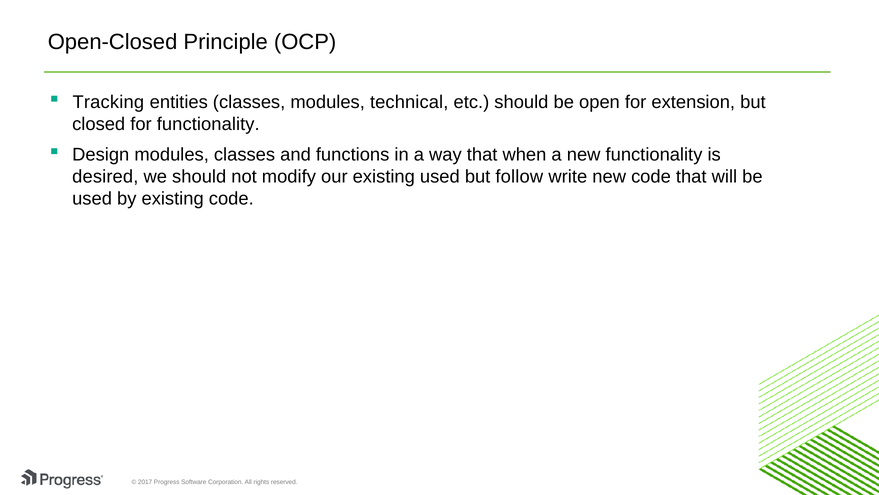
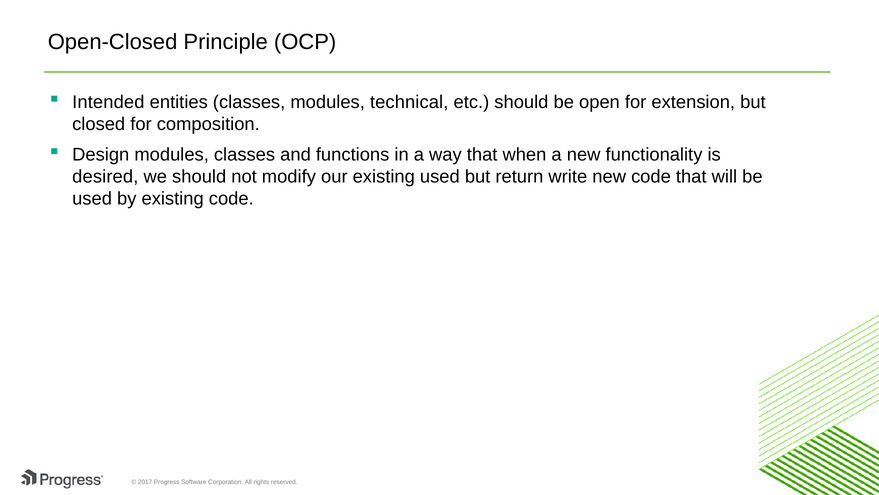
Tracking: Tracking -> Intended (108, 102)
for functionality: functionality -> composition (208, 124)
follow: follow -> return (519, 176)
